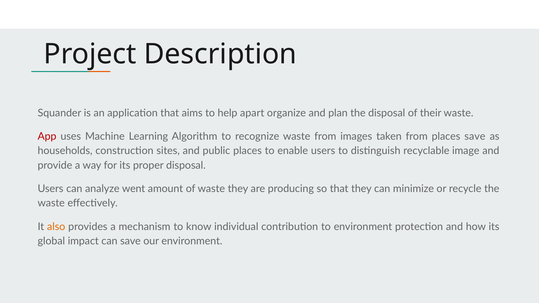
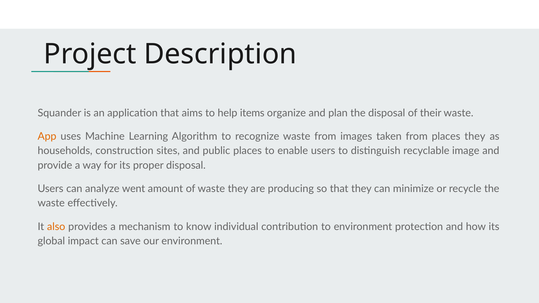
apart: apart -> items (252, 113)
App colour: red -> orange (47, 137)
places save: save -> they (475, 137)
